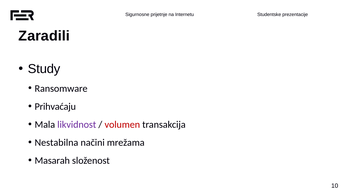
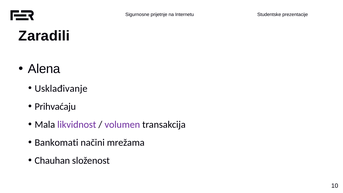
Study: Study -> Alena (44, 69)
Ransomware: Ransomware -> Usklađivanje (61, 88)
volumen colour: red -> purple (122, 124)
Nestabilna: Nestabilna -> Bankomati (56, 142)
Masarah: Masarah -> Chauhan (52, 160)
